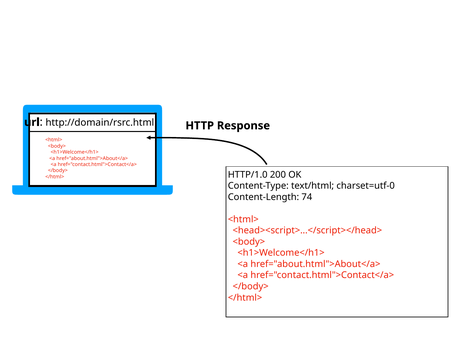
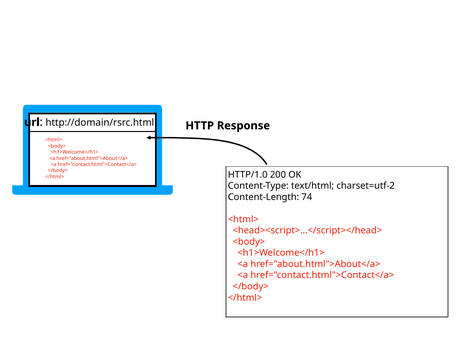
charset=utf-0: charset=utf-0 -> charset=utf-2 (366, 186)
